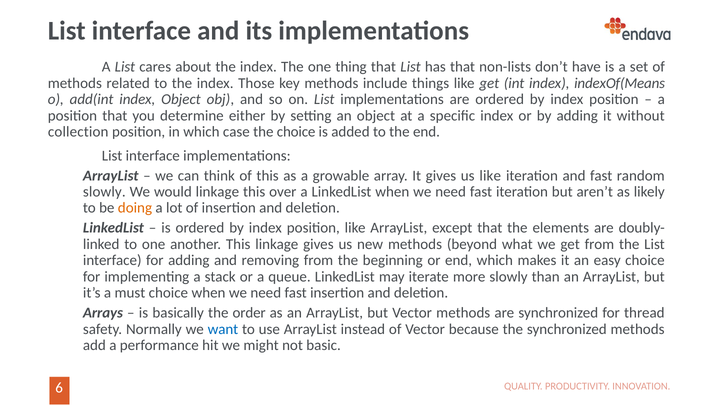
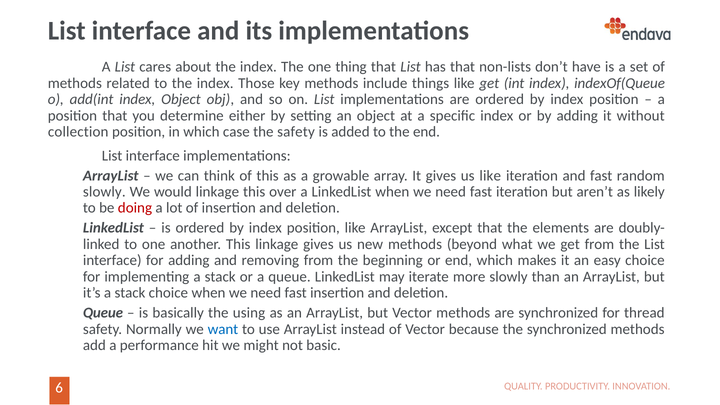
indexOf(Means: indexOf(Means -> indexOf(Queue (620, 83)
the choice: choice -> safety (296, 132)
doing colour: orange -> red (135, 208)
it’s a must: must -> stack (130, 293)
Arrays: Arrays -> Queue (103, 313)
order: order -> using (249, 313)
